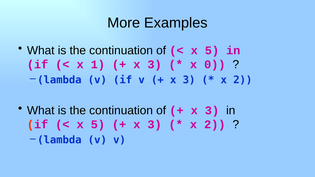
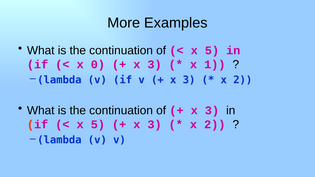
1: 1 -> 0 (98, 65)
0: 0 -> 1 (215, 65)
